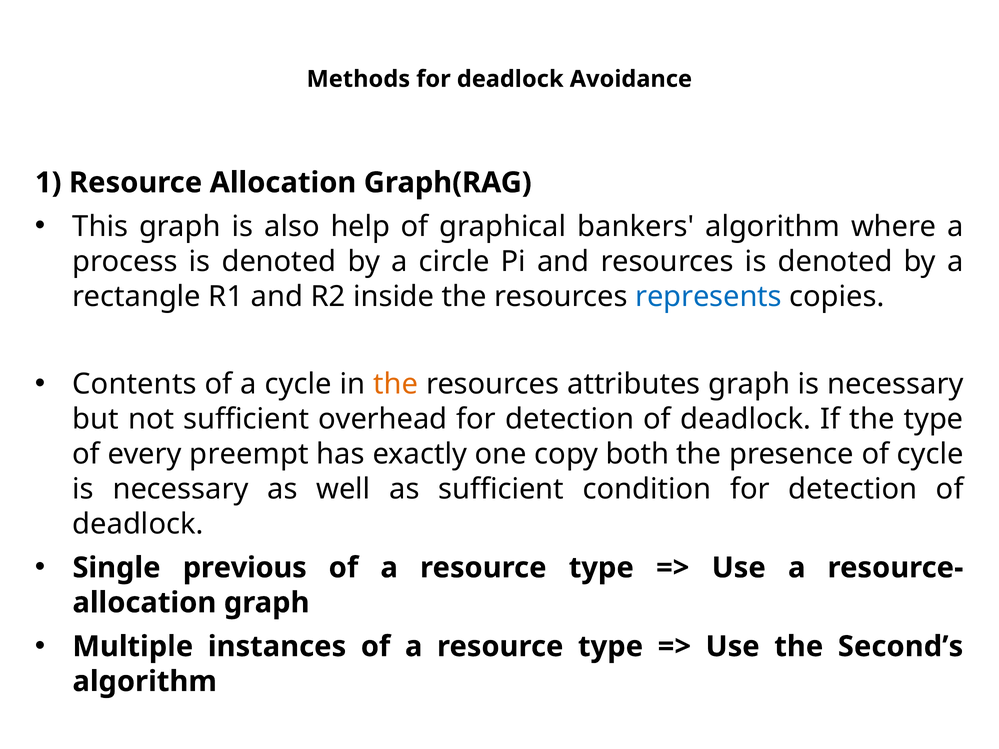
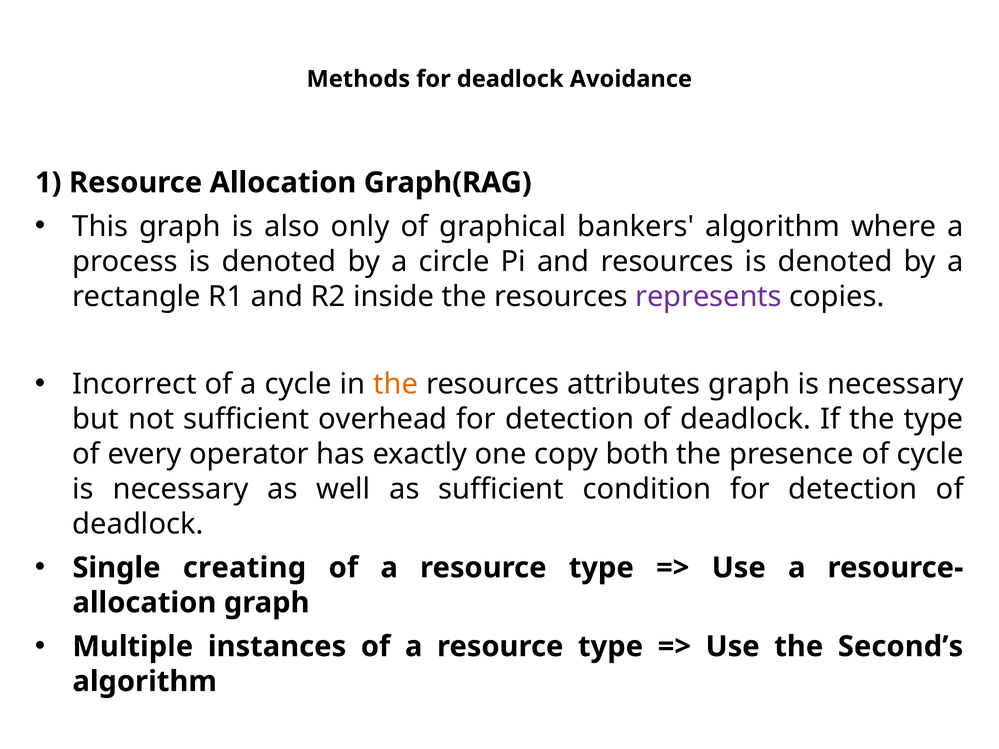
help: help -> only (360, 227)
represents colour: blue -> purple (709, 296)
Contents: Contents -> Incorrect (135, 384)
preempt: preempt -> operator (249, 454)
previous: previous -> creating (244, 568)
